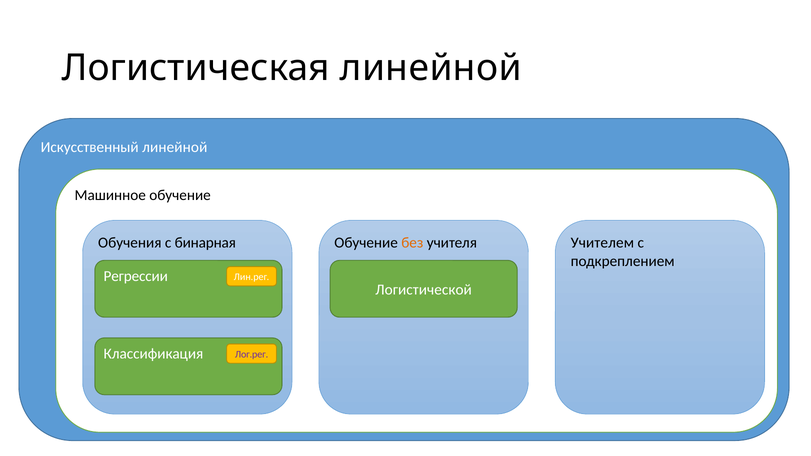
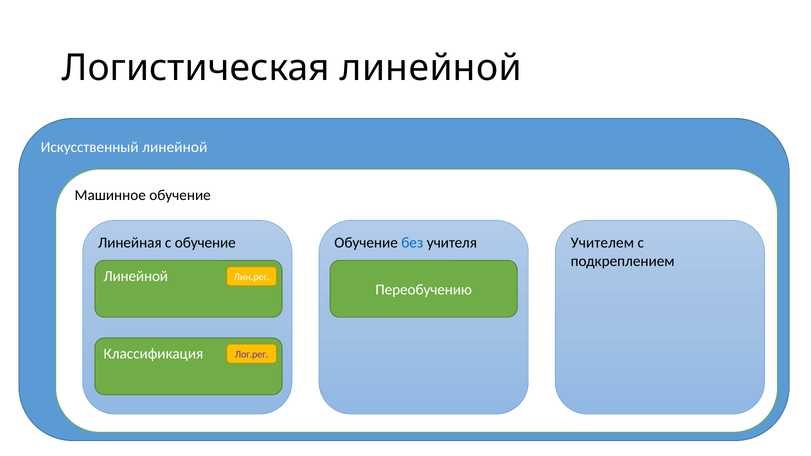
Обучения: Обучения -> Линейная (130, 243)
с бинарная: бинарная -> обучение (205, 243)
без colour: orange -> blue (412, 243)
Регрессии: Регрессии -> Линейной (136, 276)
Логистической: Логистической -> Переобучению (424, 290)
